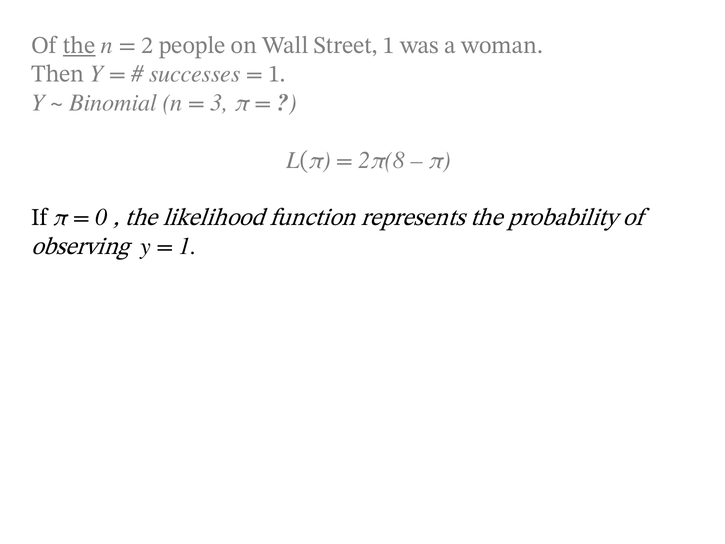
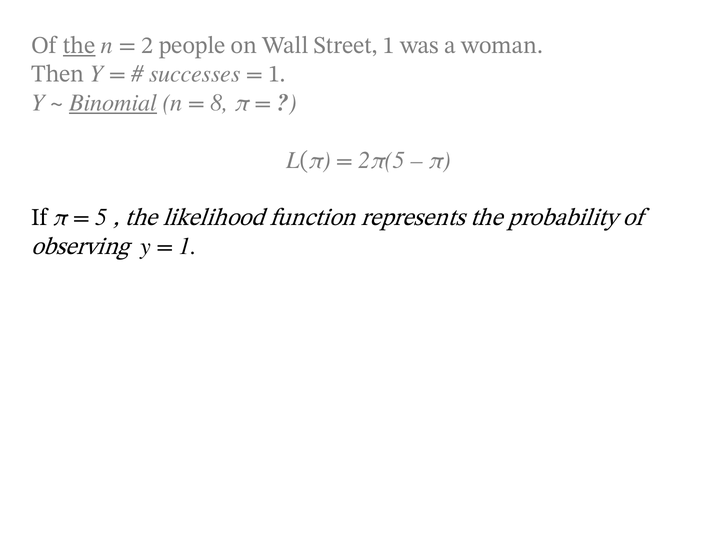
Binomial underline: none -> present (113, 103)
3: 3 -> 8 (219, 103)
2π(8: 2π(8 -> 2π(5 (382, 160)
0: 0 -> 5 (101, 217)
